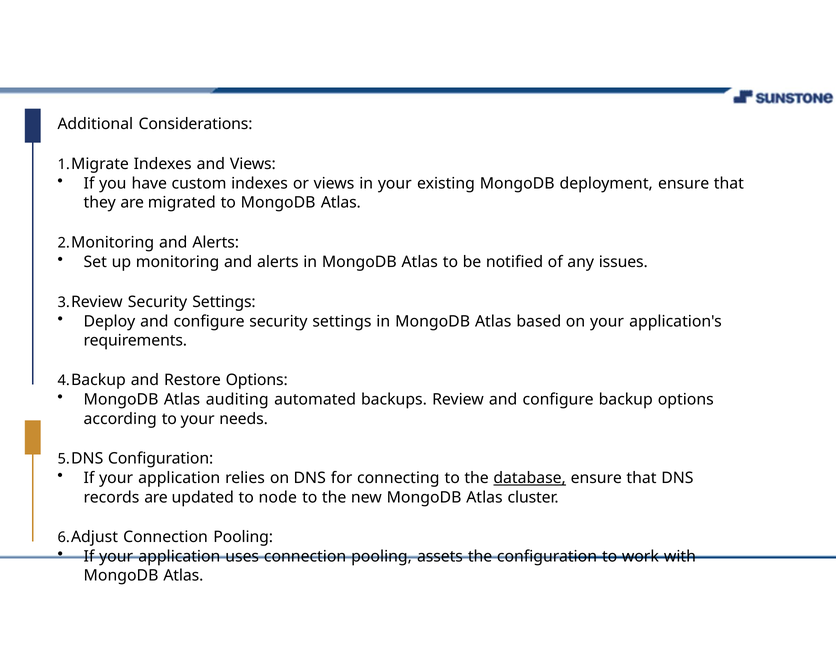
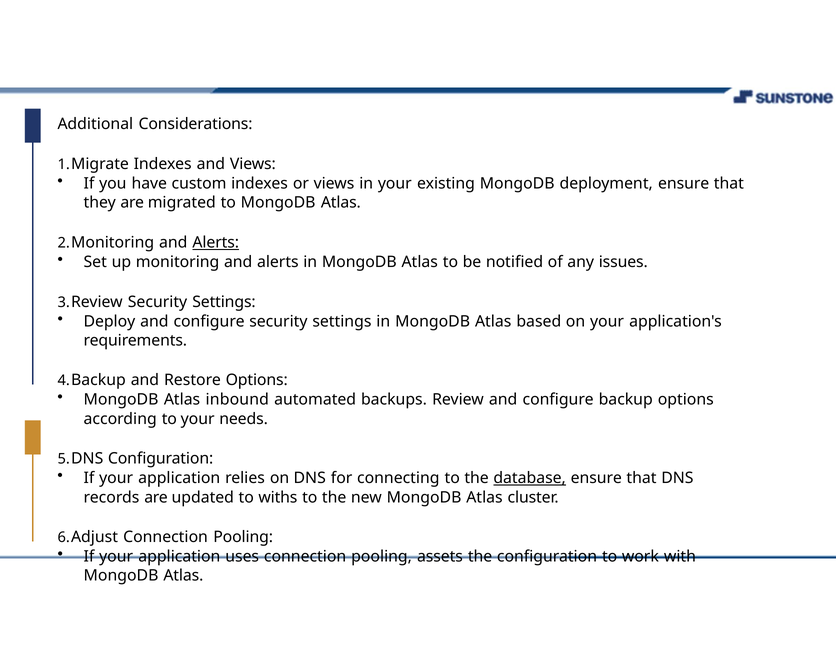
Alerts underline: none -> present (216, 242)
auditing: auditing -> inbound (237, 400)
node: node -> withs (278, 497)
